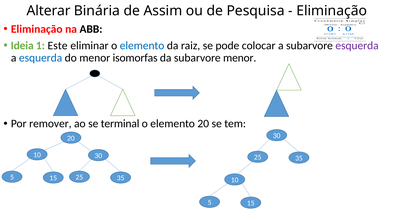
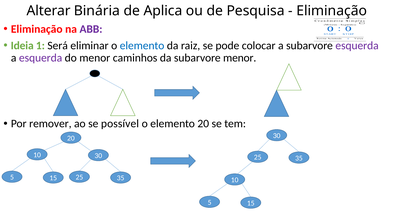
Assim: Assim -> Aplica (163, 11)
ABB colour: black -> purple (91, 29)
Este: Este -> Será (58, 46)
esquerda colour: blue -> purple (41, 58)
isomorfas: isomorfas -> caminhos (135, 58)
terminal: terminal -> possível (120, 124)
